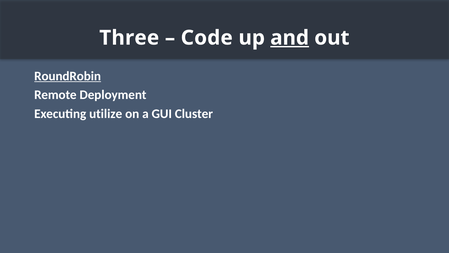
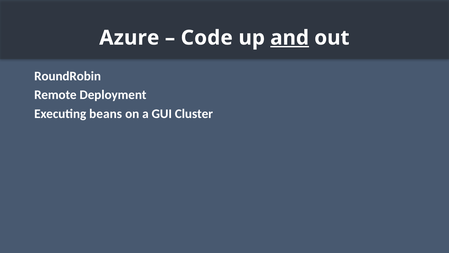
Three: Three -> Azure (129, 38)
RoundRobin underline: present -> none (68, 76)
utilize: utilize -> beans (106, 114)
